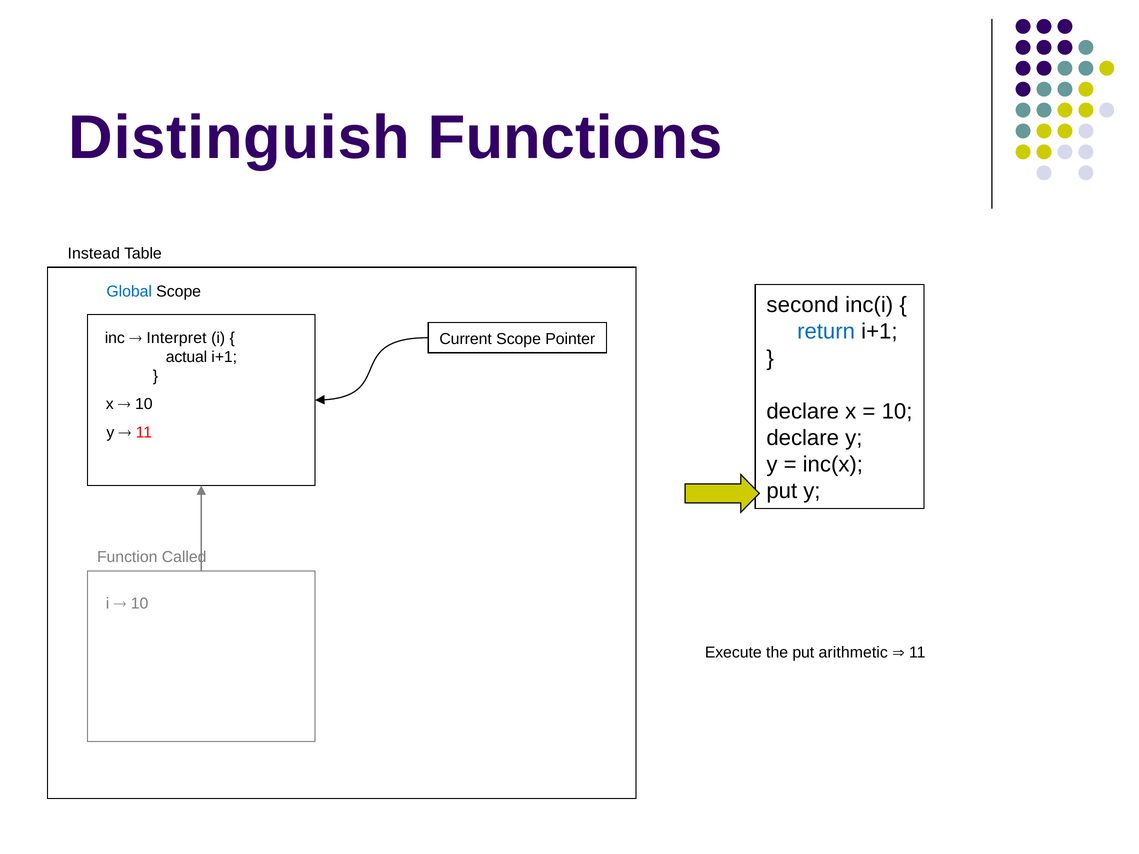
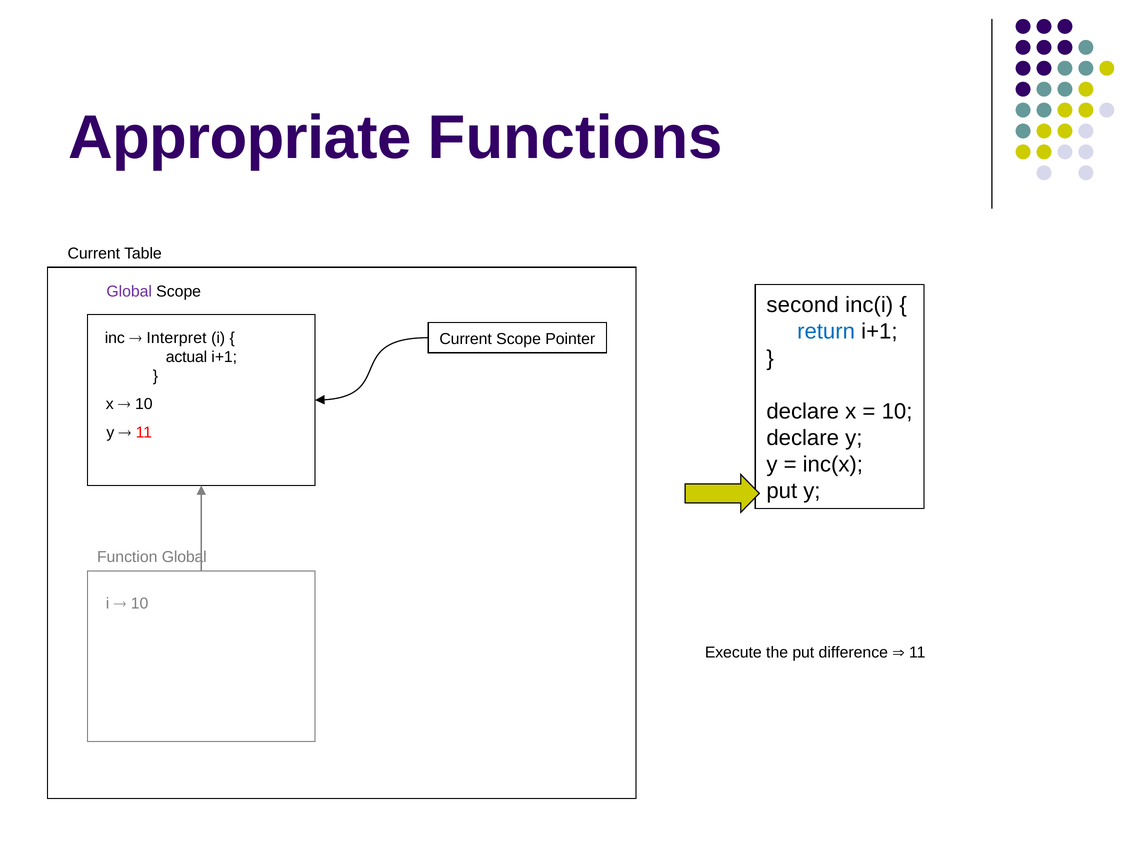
Distinguish: Distinguish -> Appropriate (240, 138)
Instead: Instead -> Current (94, 253)
Global colour: blue -> purple (129, 291)
Function Called: Called -> Global (184, 557)
arithmetic: arithmetic -> difference (853, 653)
